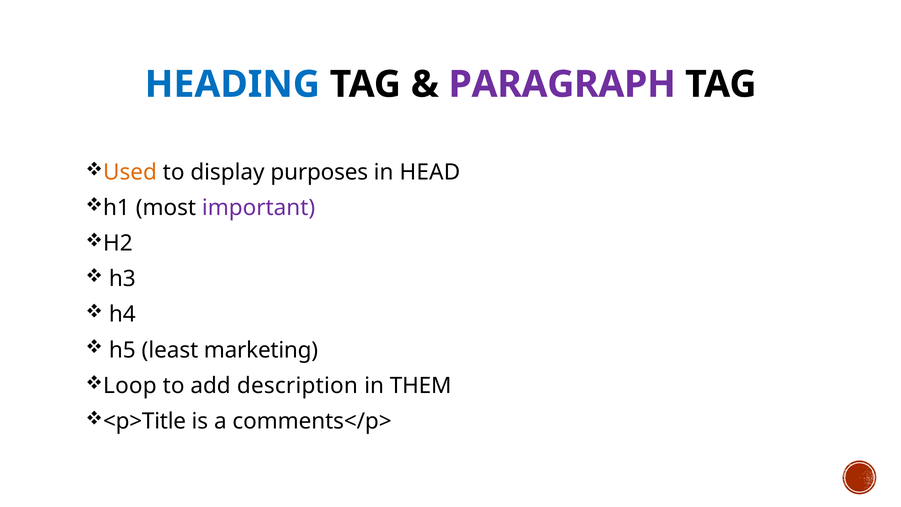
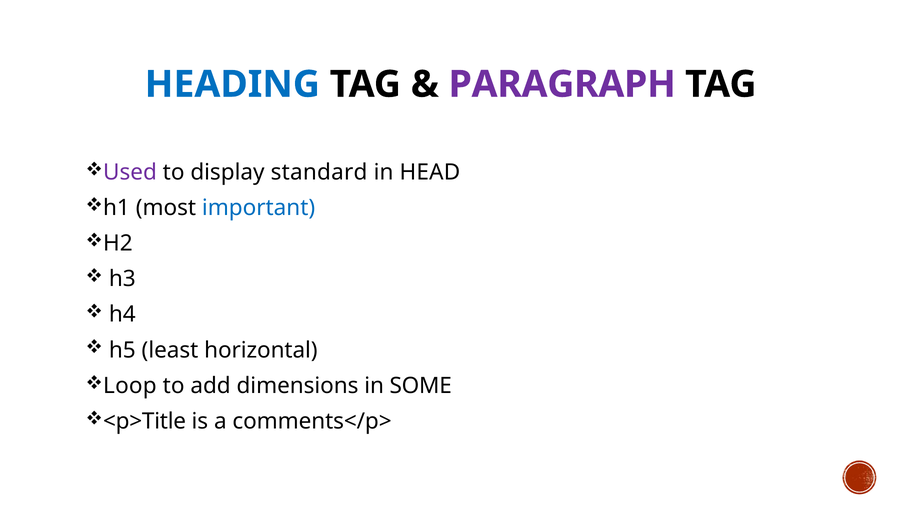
Used colour: orange -> purple (130, 172)
purposes: purposes -> standard (319, 172)
important colour: purple -> blue (259, 208)
marketing: marketing -> horizontal (261, 350)
description: description -> dimensions (298, 386)
THEM: THEM -> SOME (421, 386)
